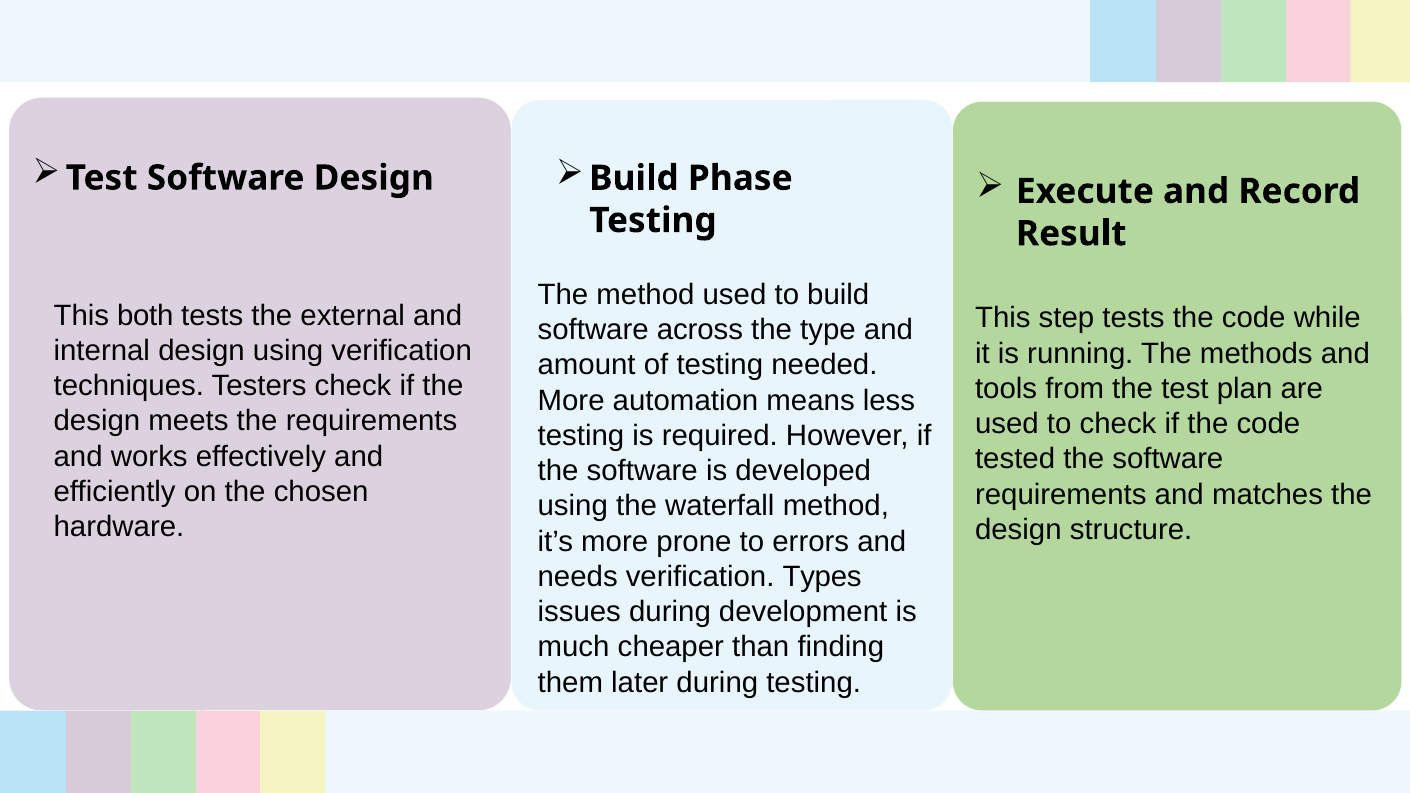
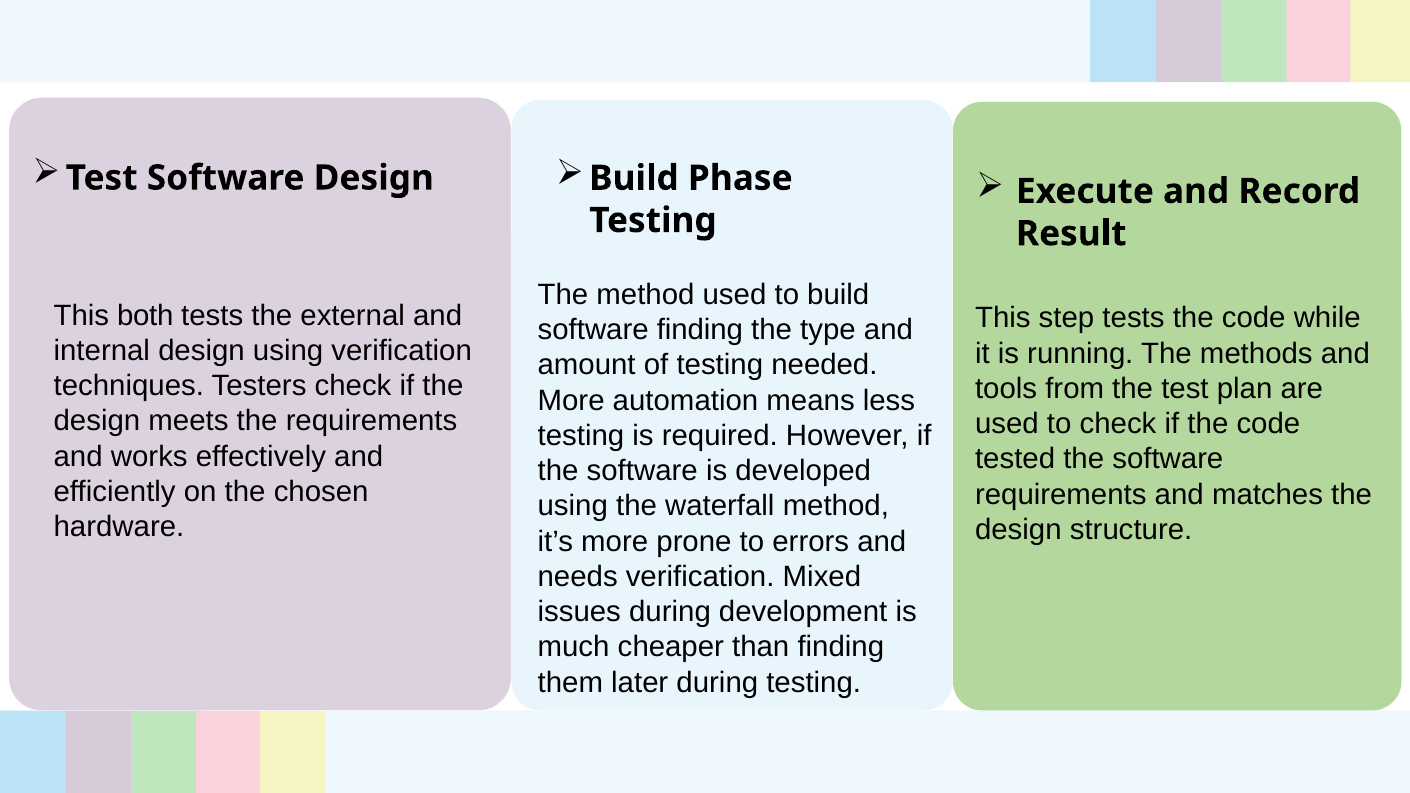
software across: across -> finding (700, 330)
Types: Types -> Mixed (822, 577)
